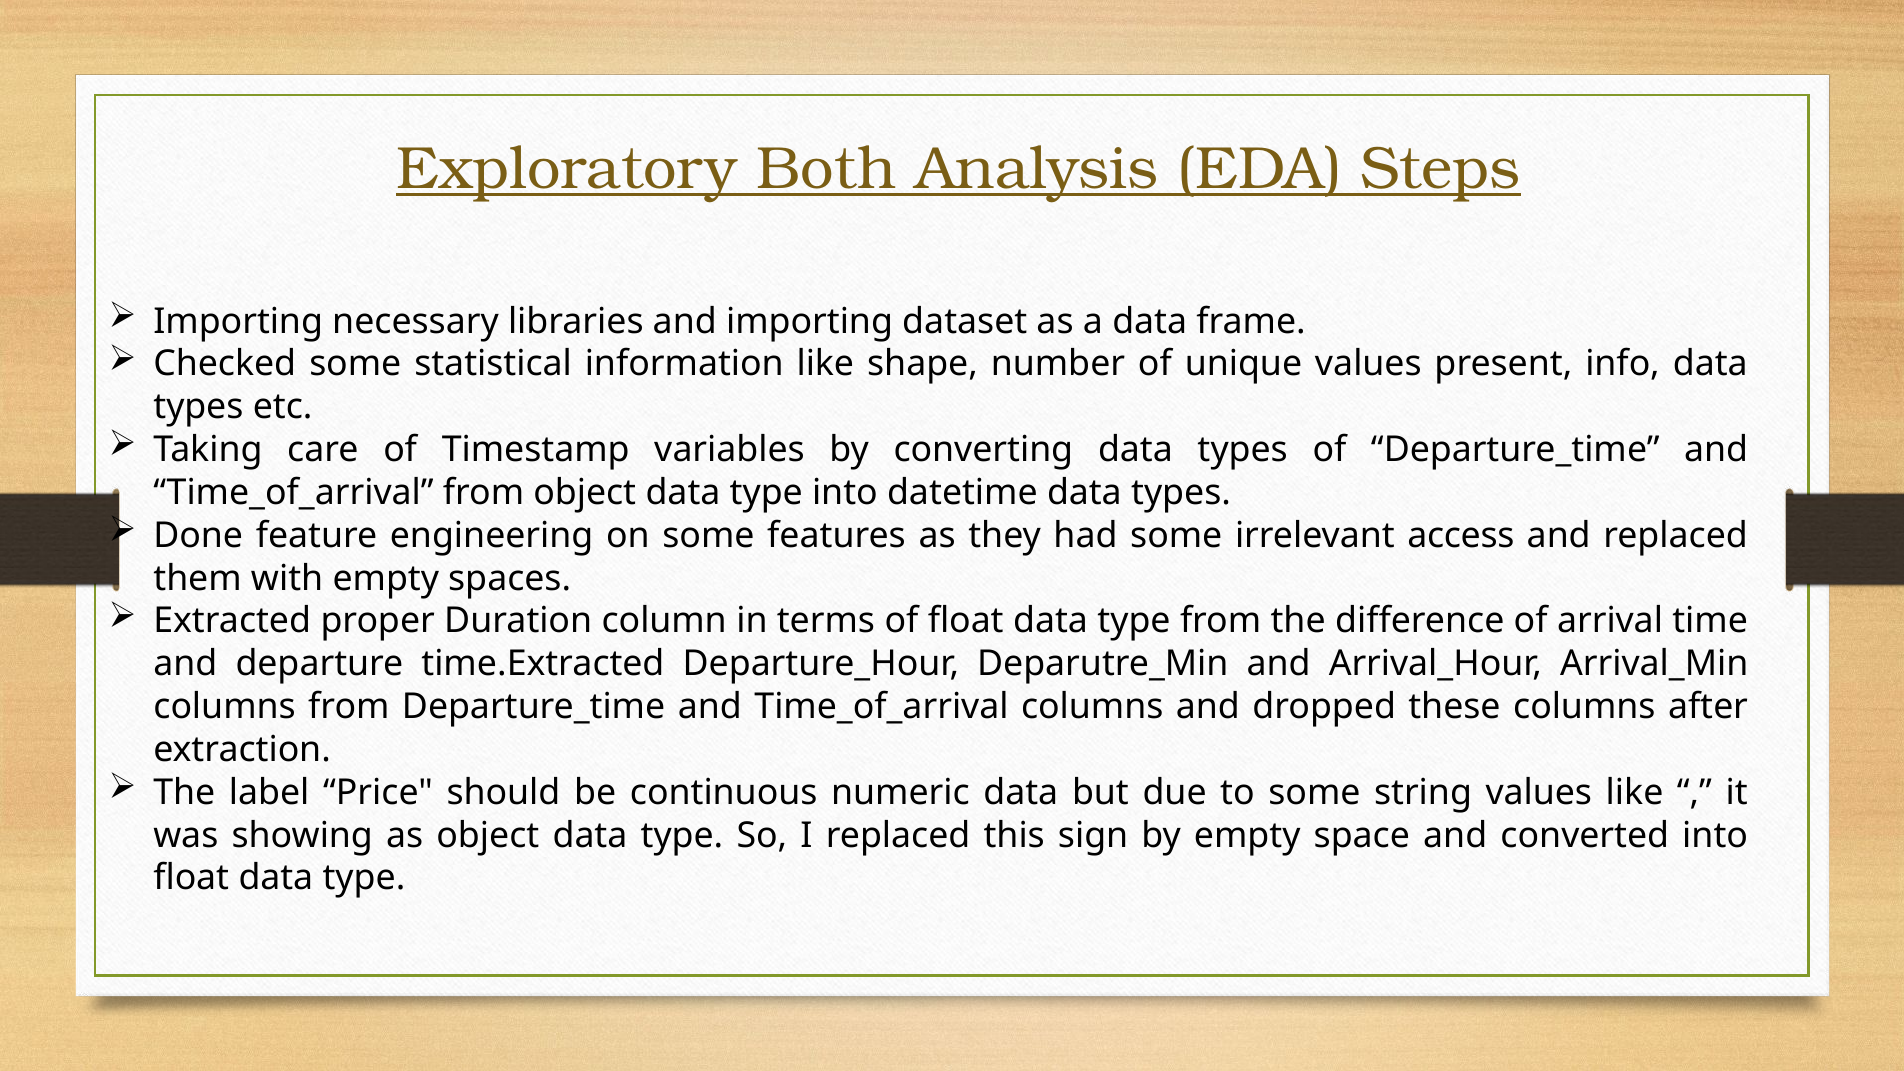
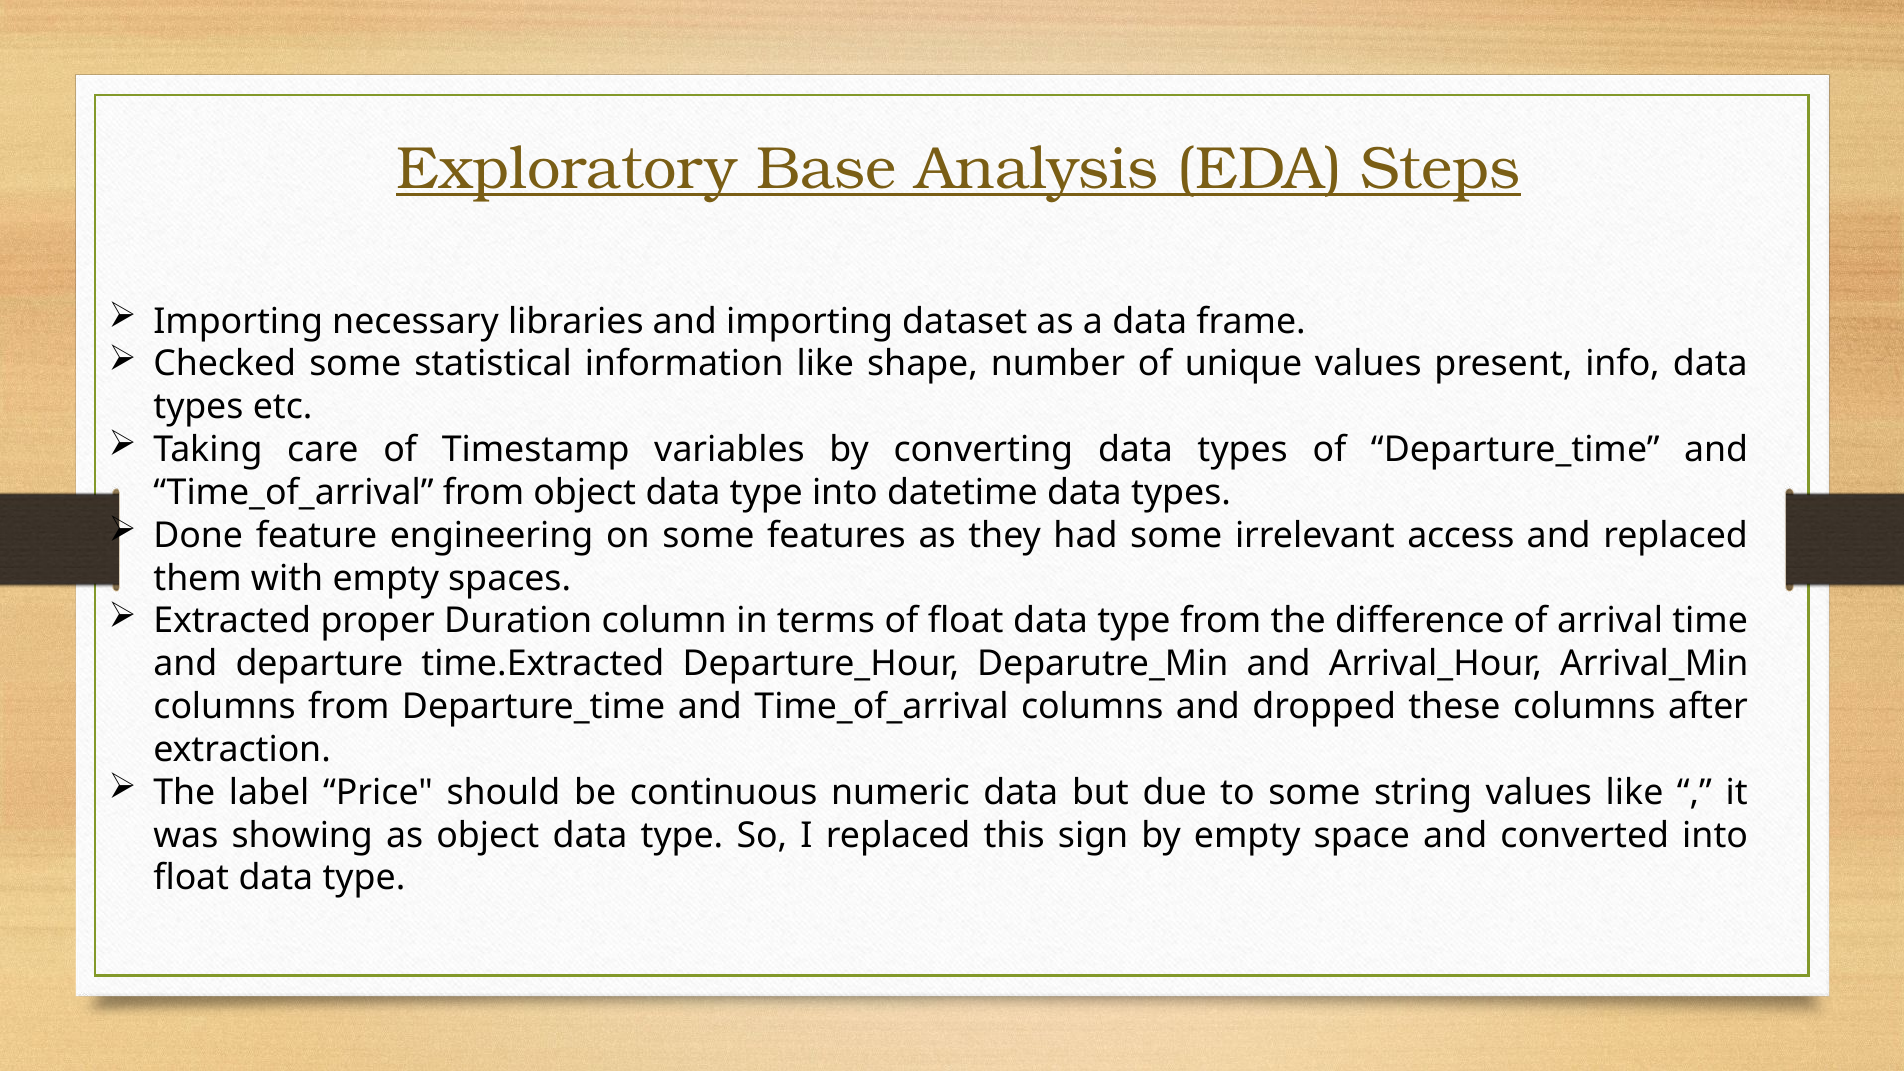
Both: Both -> Base (827, 169)
